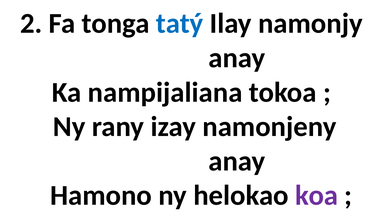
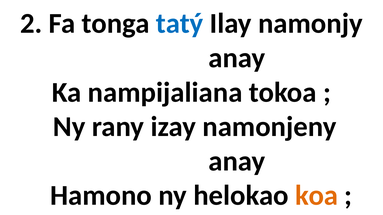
koa colour: purple -> orange (317, 196)
